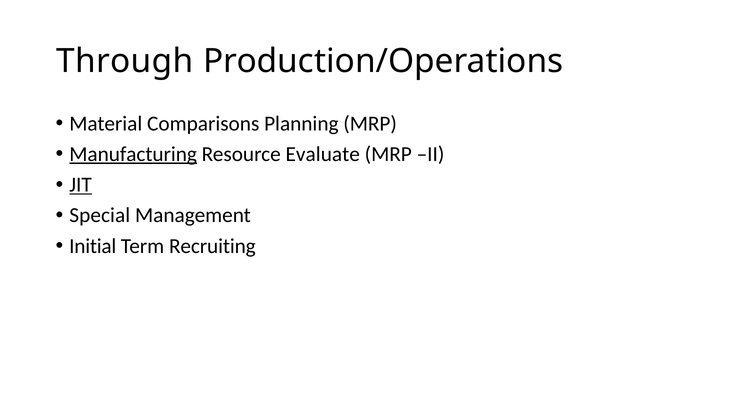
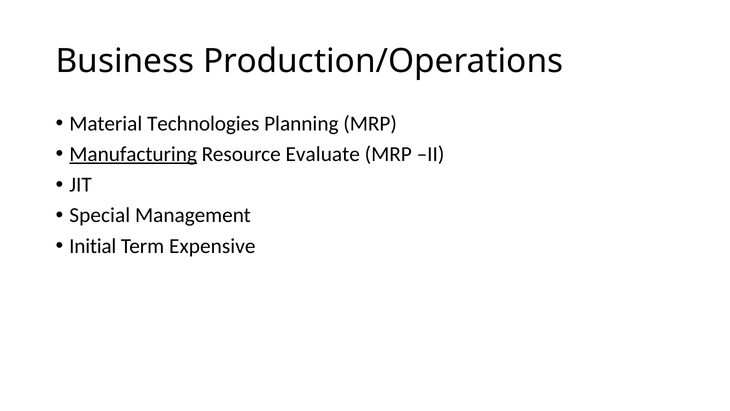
Through: Through -> Business (125, 61)
Comparisons: Comparisons -> Technologies (203, 123)
JIT underline: present -> none (81, 185)
Recruiting: Recruiting -> Expensive (212, 246)
